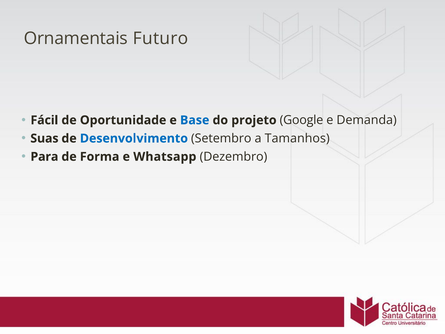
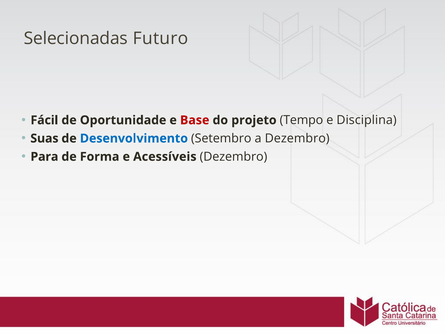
Ornamentais: Ornamentais -> Selecionadas (76, 38)
Base colour: blue -> red (195, 120)
Google: Google -> Tempo (301, 120)
Demanda: Demanda -> Disciplina (367, 120)
a Tamanhos: Tamanhos -> Dezembro (297, 138)
Whatsapp: Whatsapp -> Acessíveis (165, 157)
